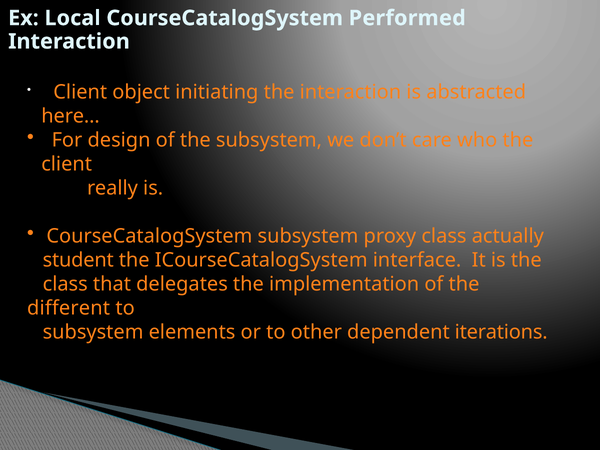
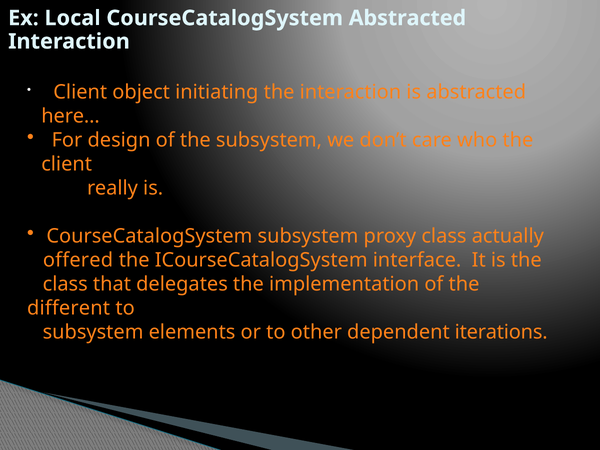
CourseCatalogSystem Performed: Performed -> Abstracted (407, 18)
student: student -> offered (78, 260)
